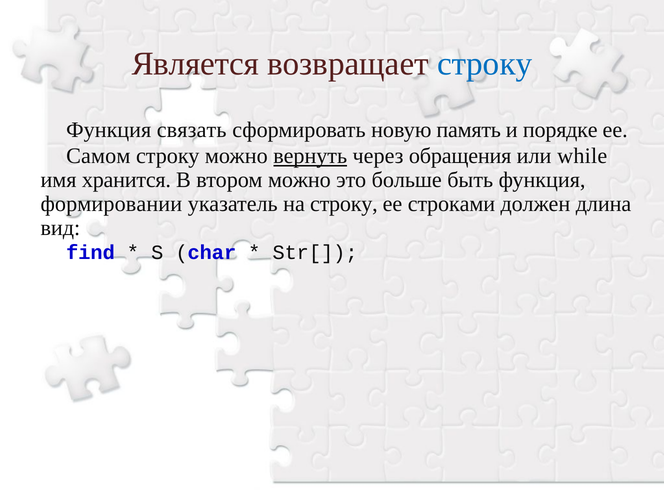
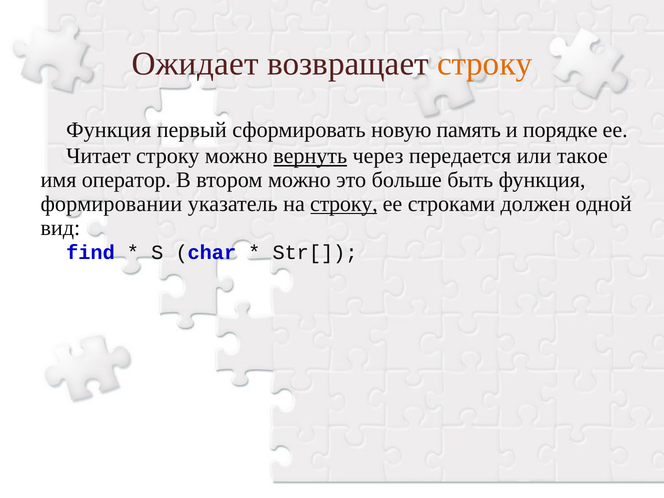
Является: Является -> Ожидает (195, 64)
строку colour: blue -> orange (485, 64)
связать: связать -> первый (192, 130)
Самом: Самом -> Читает (98, 156)
обращения: обращения -> передается (460, 156)
while: while -> такое (582, 156)
хранится: хранится -> оператор (126, 180)
строку underline: none -> present (344, 204)
длина: длина -> одной (604, 204)
